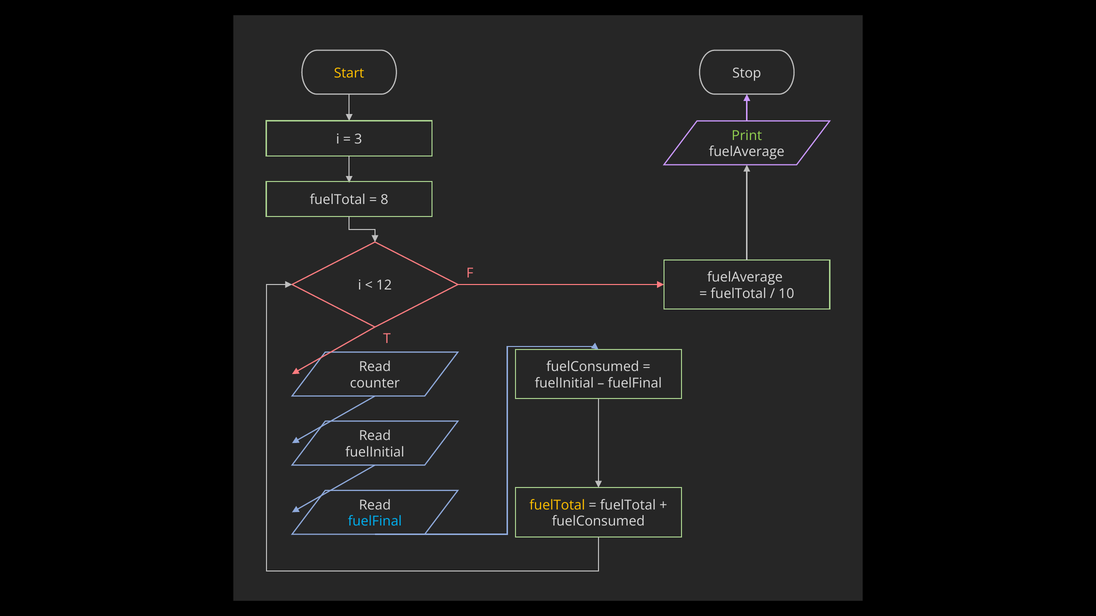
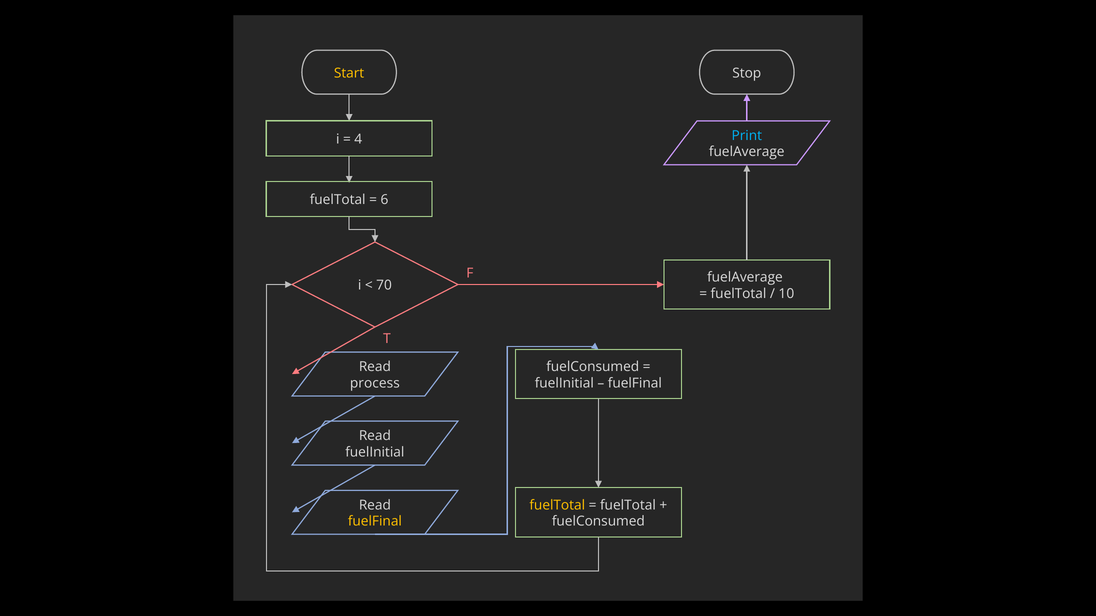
Print colour: light green -> light blue (747, 136)
3: 3 -> 4 (358, 140)
8: 8 -> 6 (384, 200)
12: 12 -> 70 (384, 286)
counter: counter -> process (375, 384)
fuelFinal colour: light blue -> yellow (375, 522)
